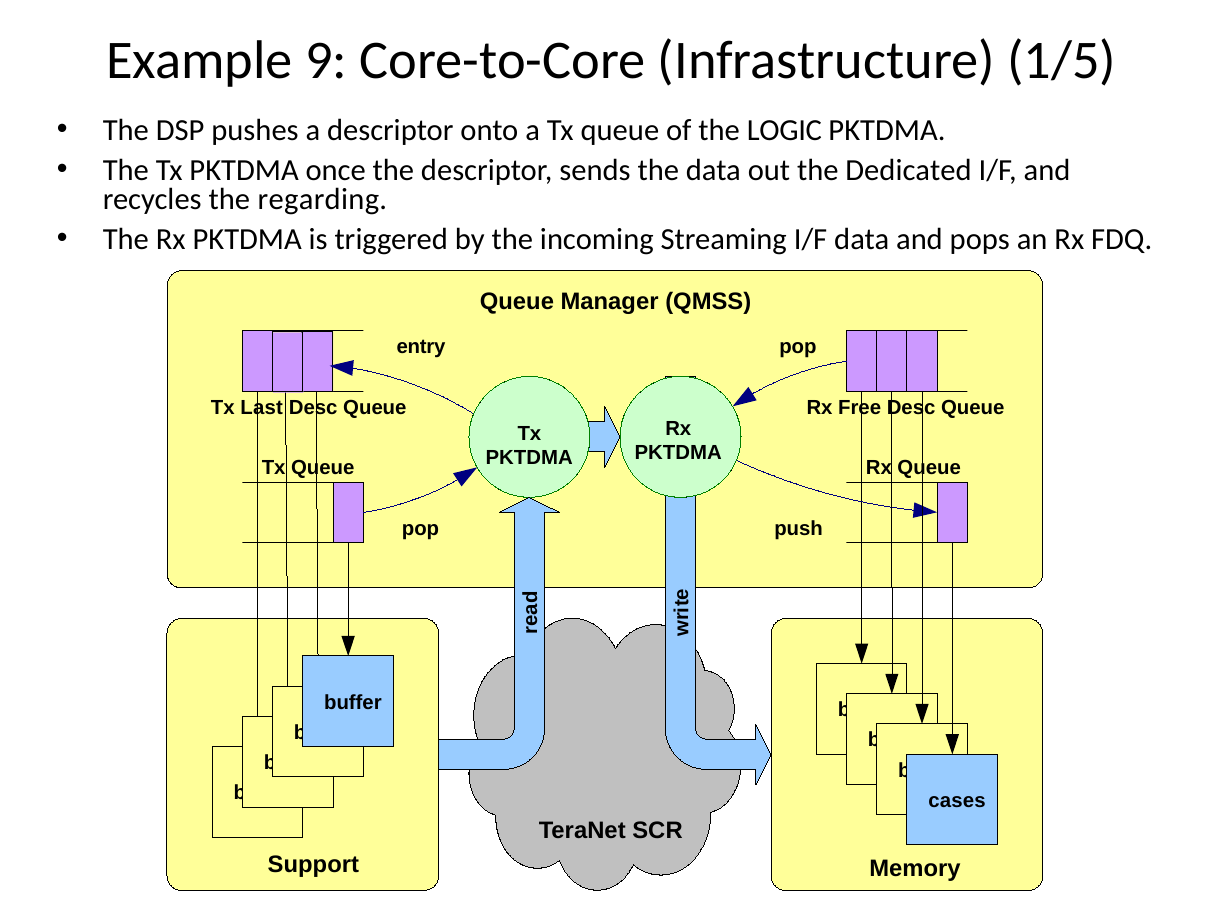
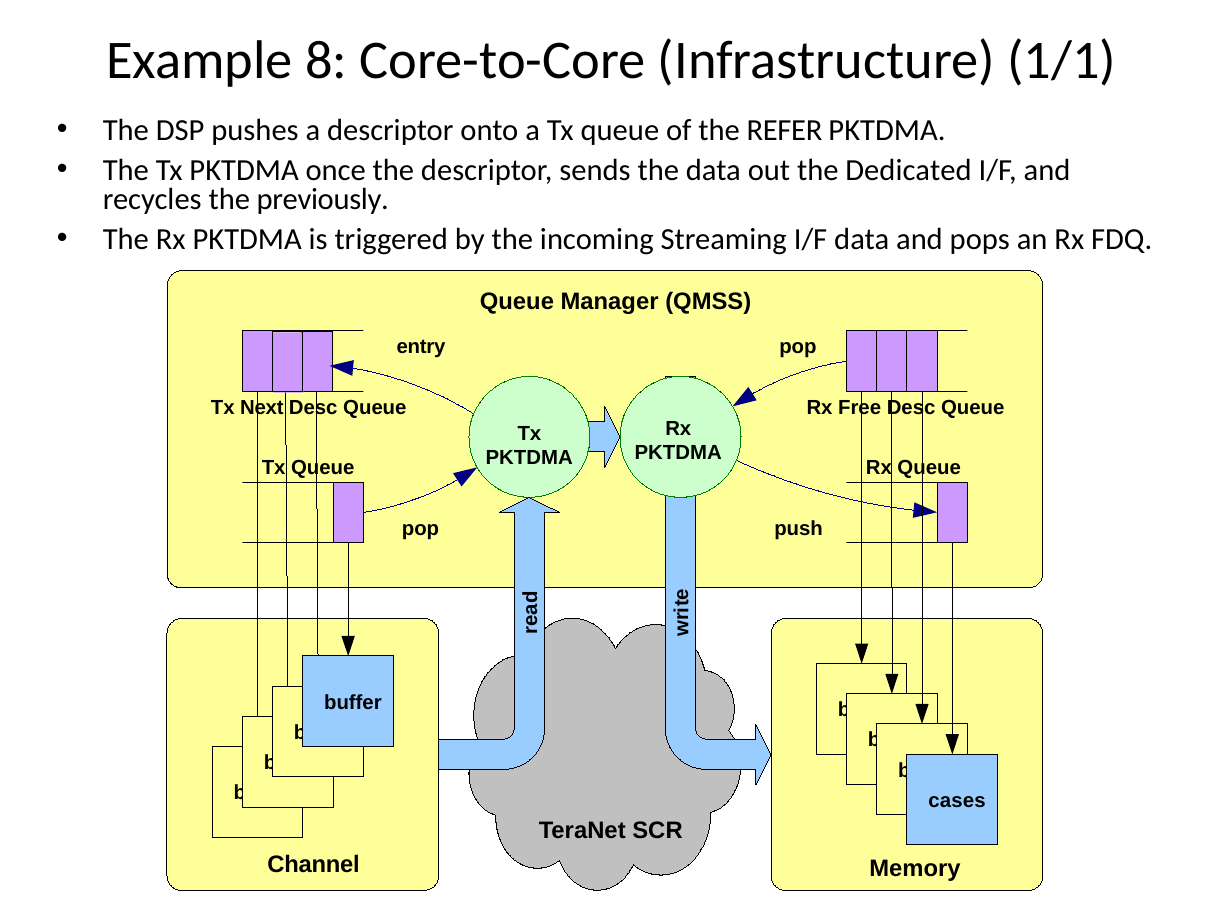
9: 9 -> 8 (326, 61)
1/5: 1/5 -> 1/1 (1062, 61)
LOGIC: LOGIC -> REFER (784, 131)
regarding: regarding -> previously (323, 200)
Last: Last -> Next (262, 408)
Support: Support -> Channel (314, 865)
